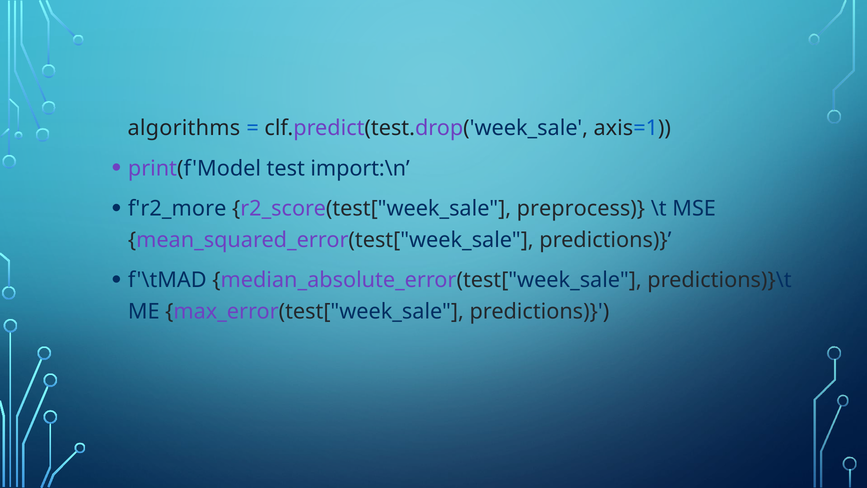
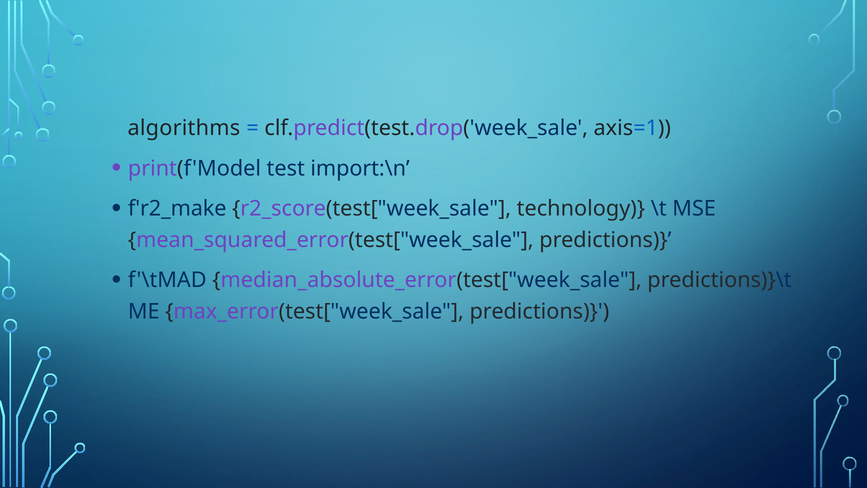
f'r2_more: f'r2_more -> f'r2_make (177, 209)
preprocess: preprocess -> technology (581, 209)
